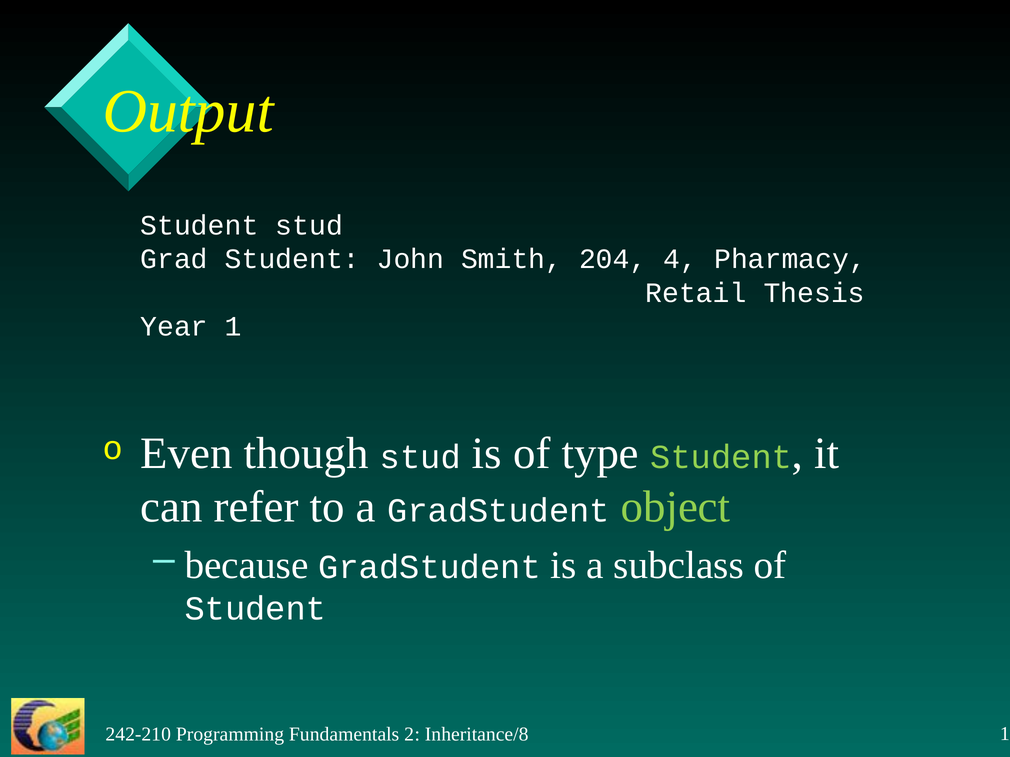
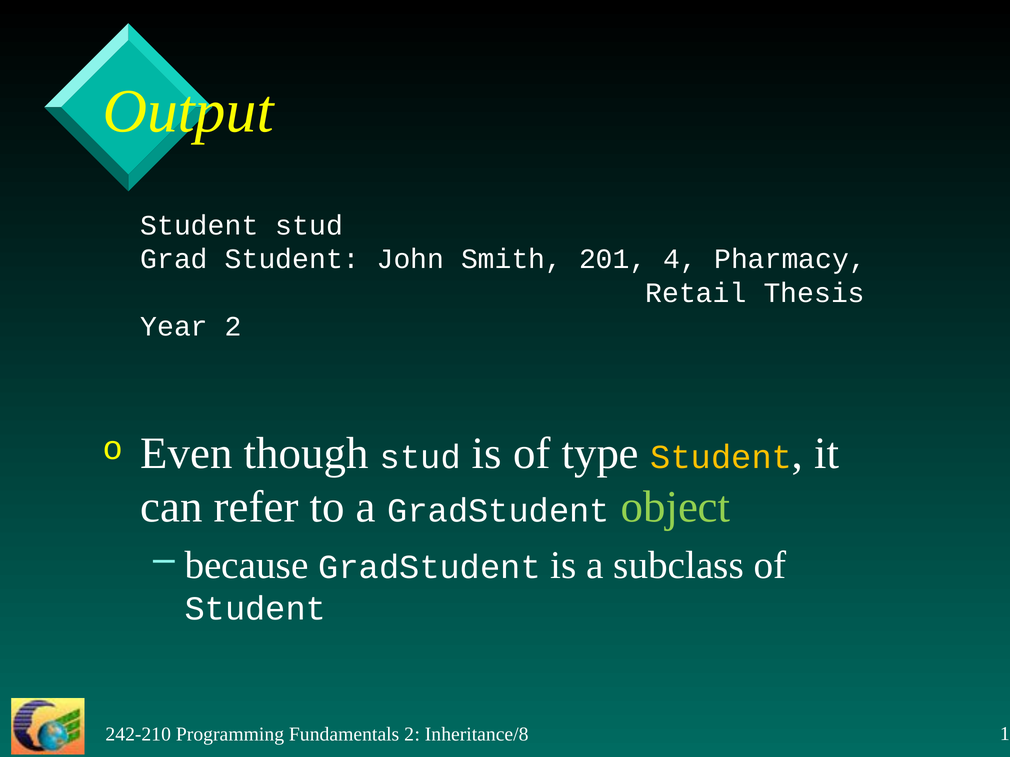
204: 204 -> 201 (613, 259)
Year 1: 1 -> 2 (233, 327)
Student colour: light green -> yellow (721, 457)
